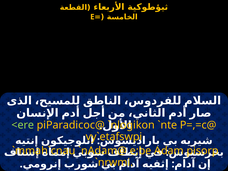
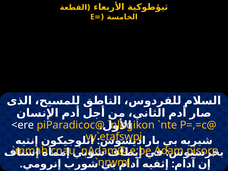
<ere colour: light green -> white (23, 125)
